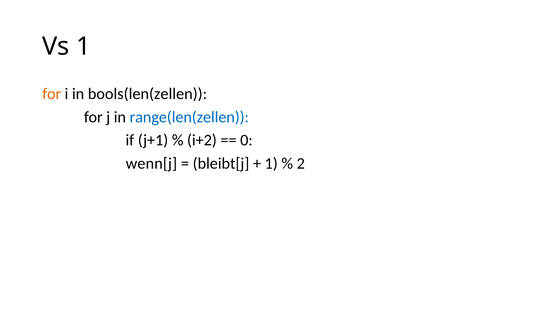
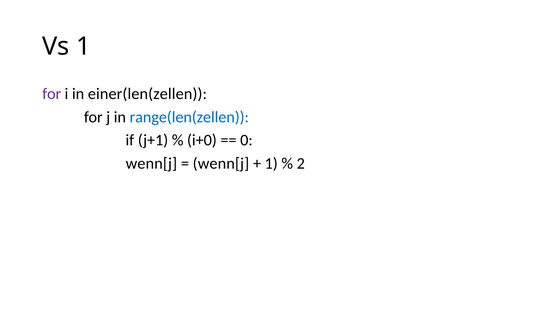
for colour: orange -> purple (52, 94)
bools(len(zellen: bools(len(zellen -> einer(len(zellen (147, 94)
i+2: i+2 -> i+0 (202, 140)
bleibt[j: bleibt[j -> wenn[j (221, 164)
